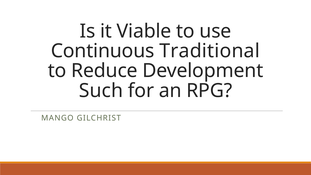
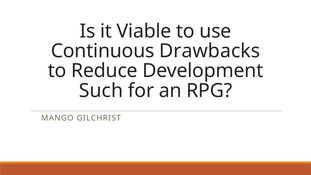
Traditional: Traditional -> Drawbacks (210, 51)
